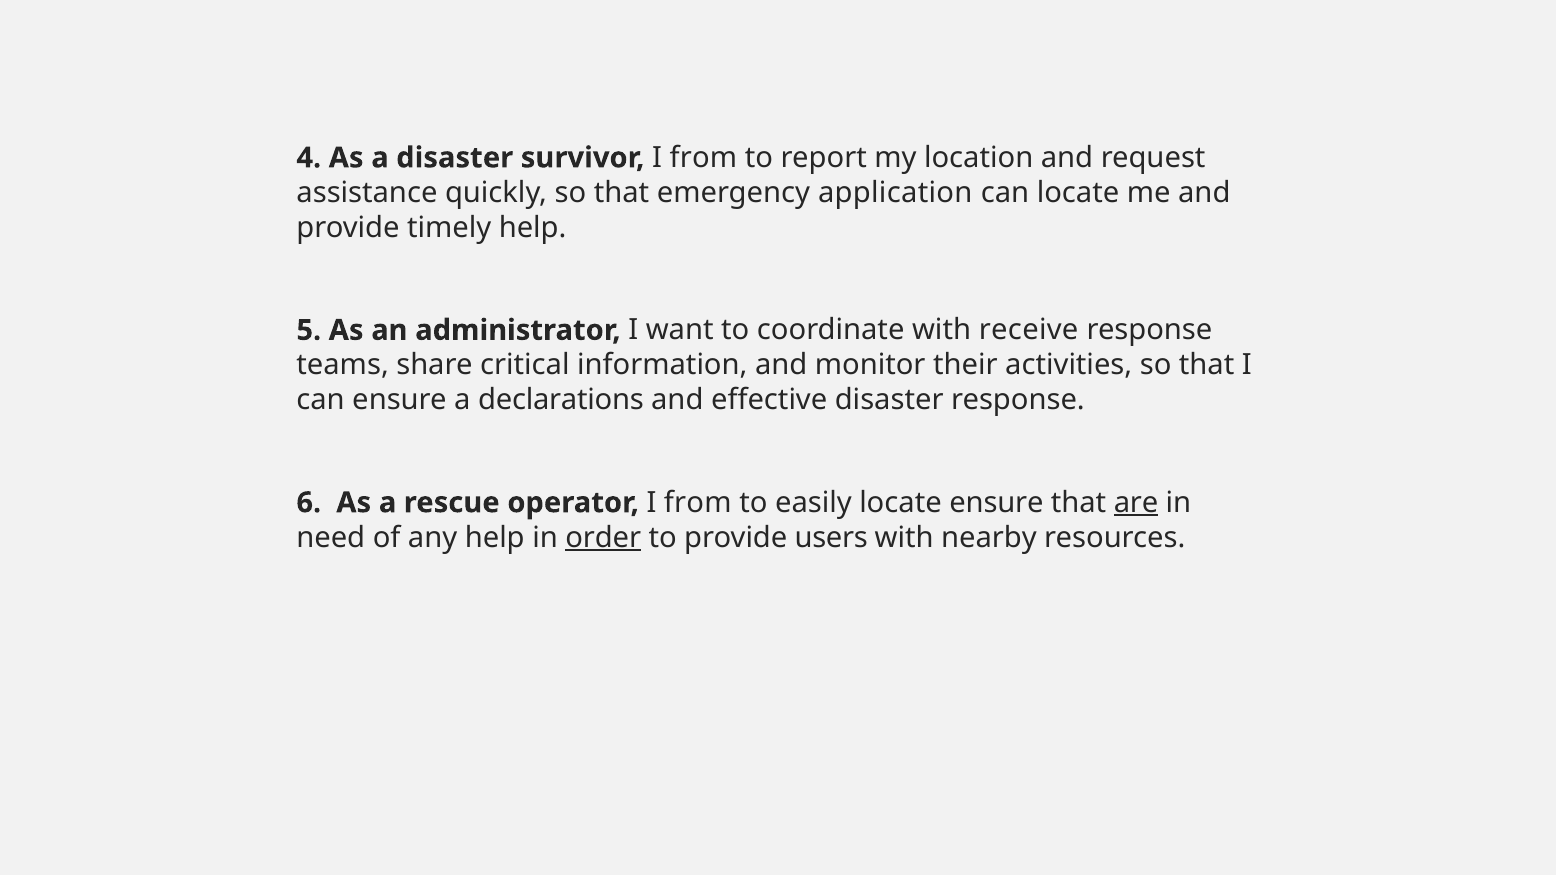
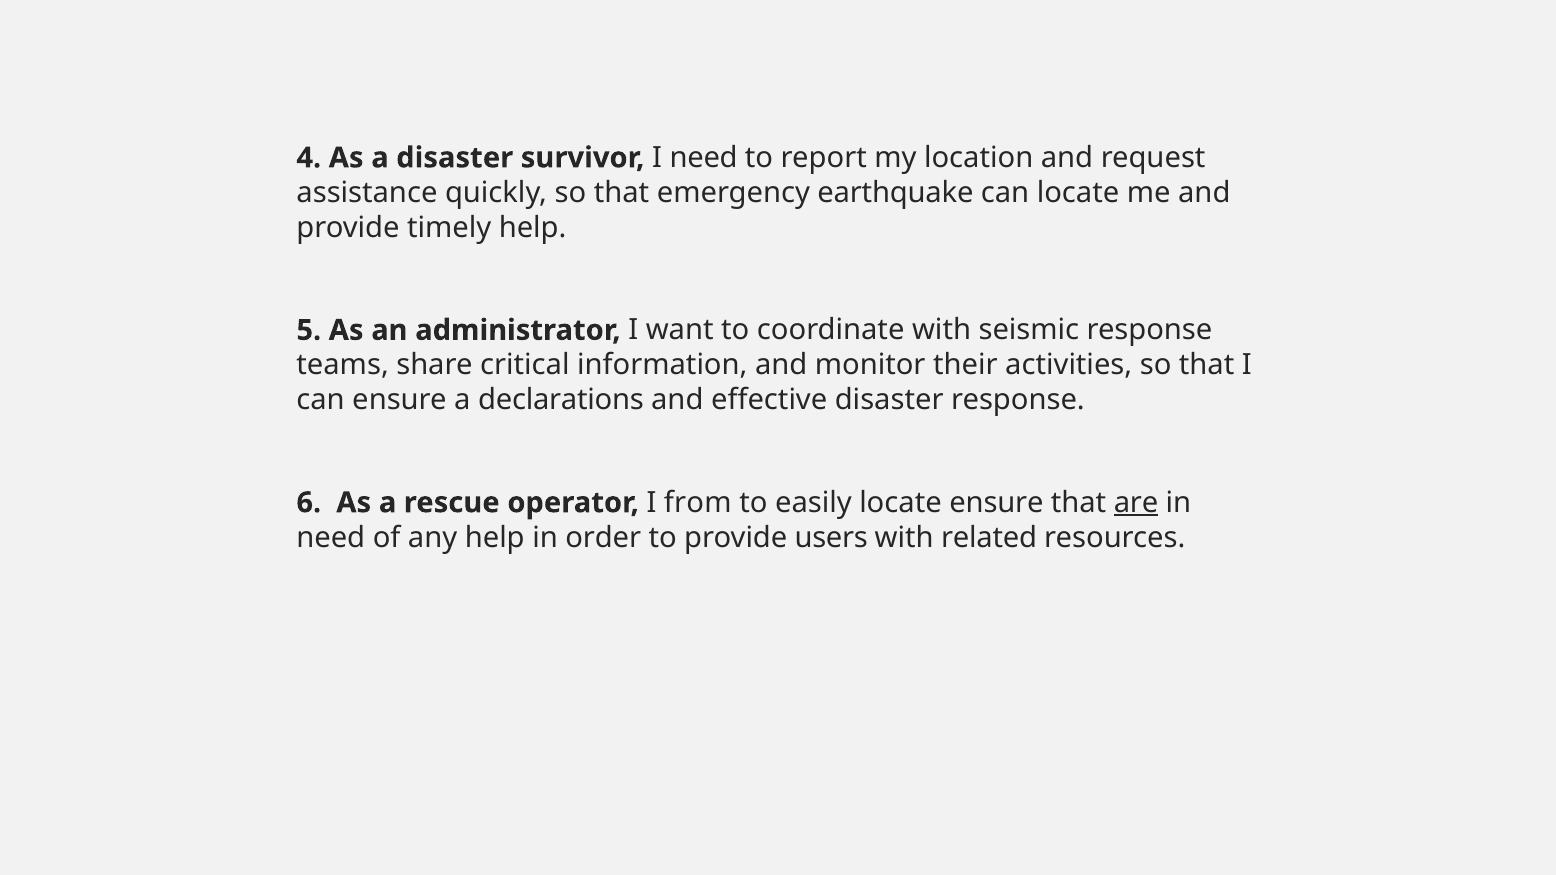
survivor I from: from -> need (704, 158)
application: application -> earthquake (895, 193)
receive: receive -> seismic (1029, 330)
order underline: present -> none (603, 538)
nearby: nearby -> related (989, 538)
